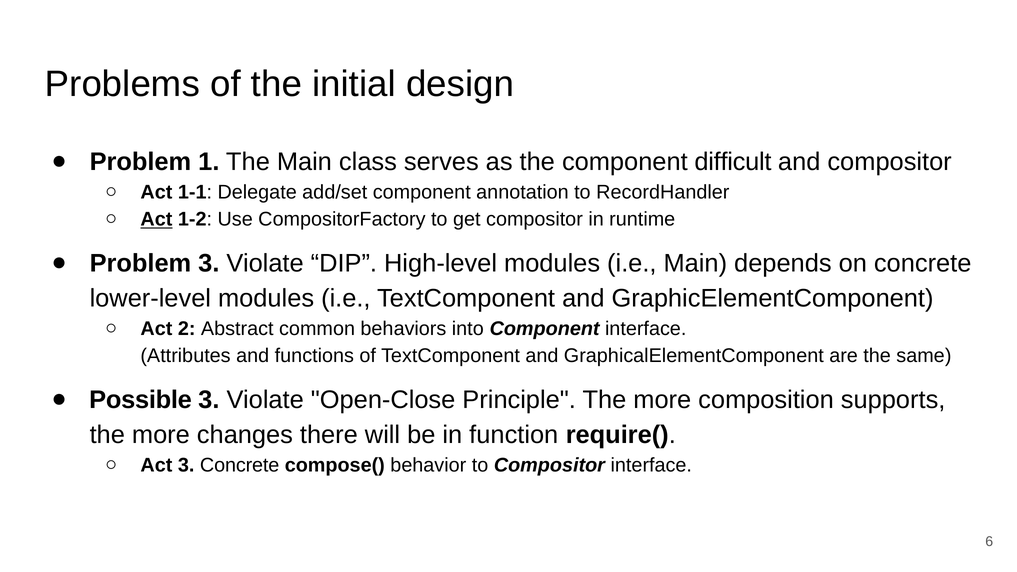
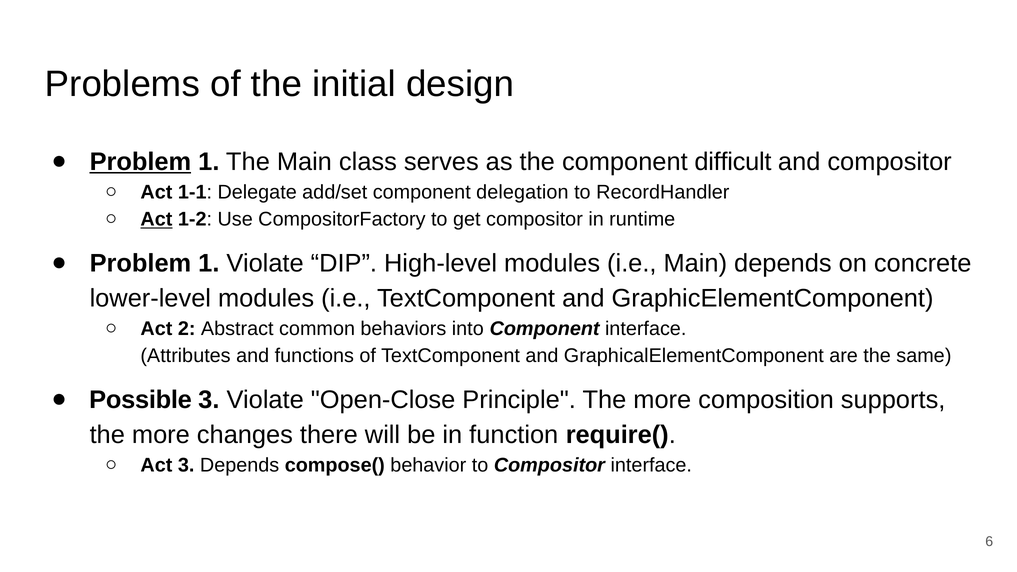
Problem underline: none -> present (140, 162)
annotation: annotation -> delegation (522, 192)
3: 3 -> 1 (209, 263)
3 Concrete: Concrete -> Depends (240, 465)
